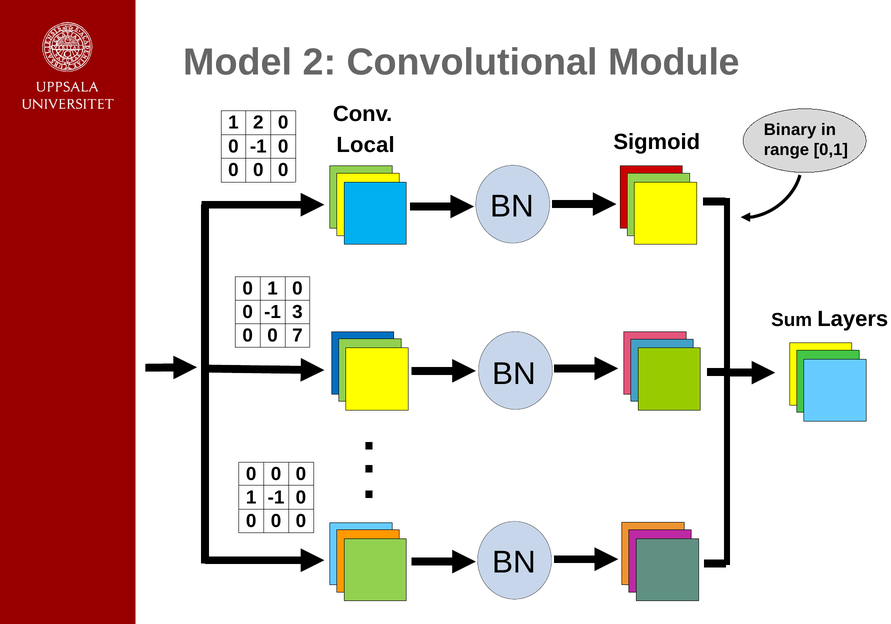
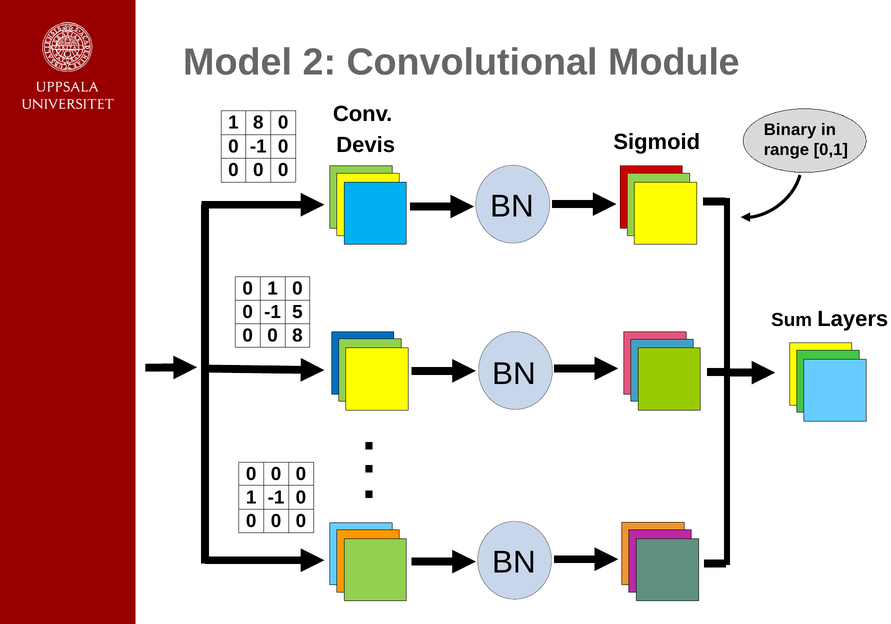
1 2: 2 -> 8 (258, 123)
Local: Local -> Devis (366, 145)
3: 3 -> 5 (297, 312)
0 7: 7 -> 8 (297, 335)
